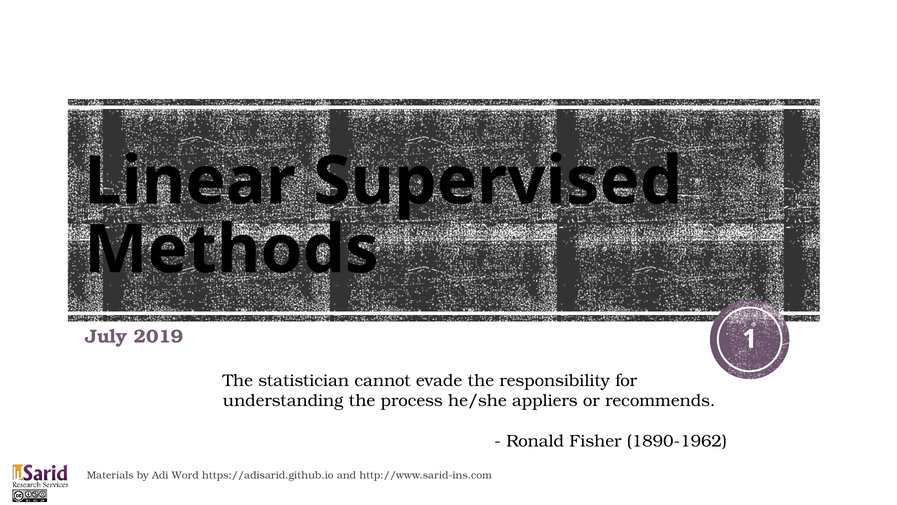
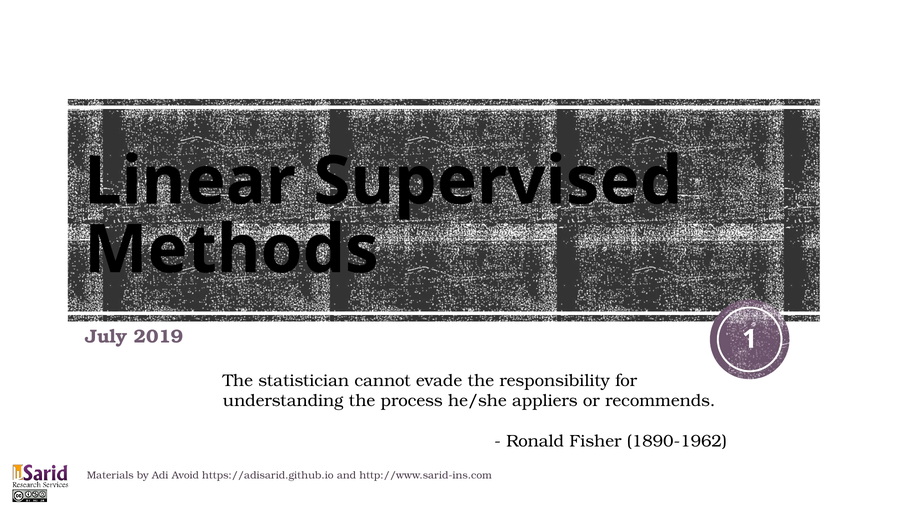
Word: Word -> Avoid (185, 475)
